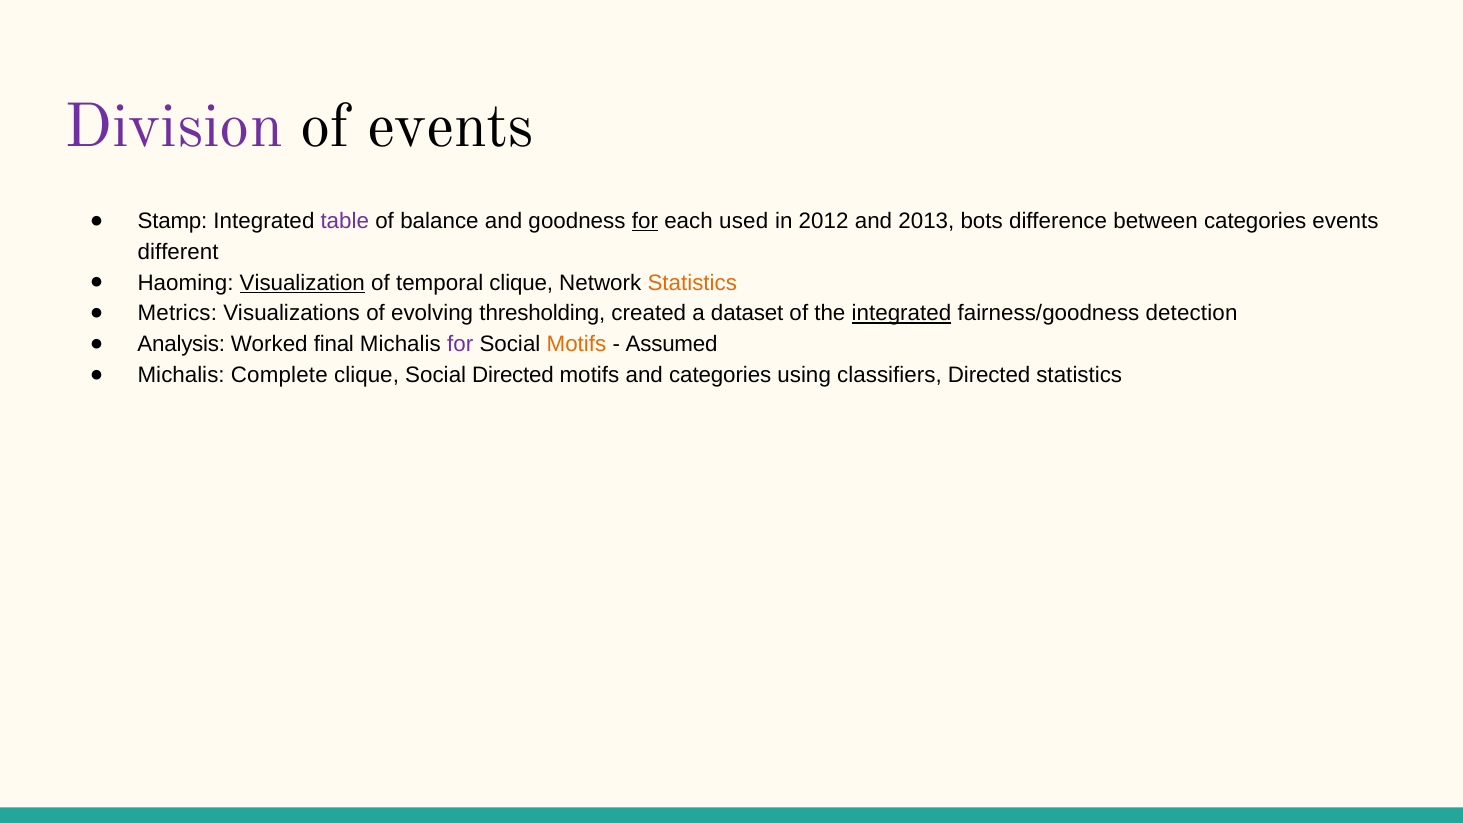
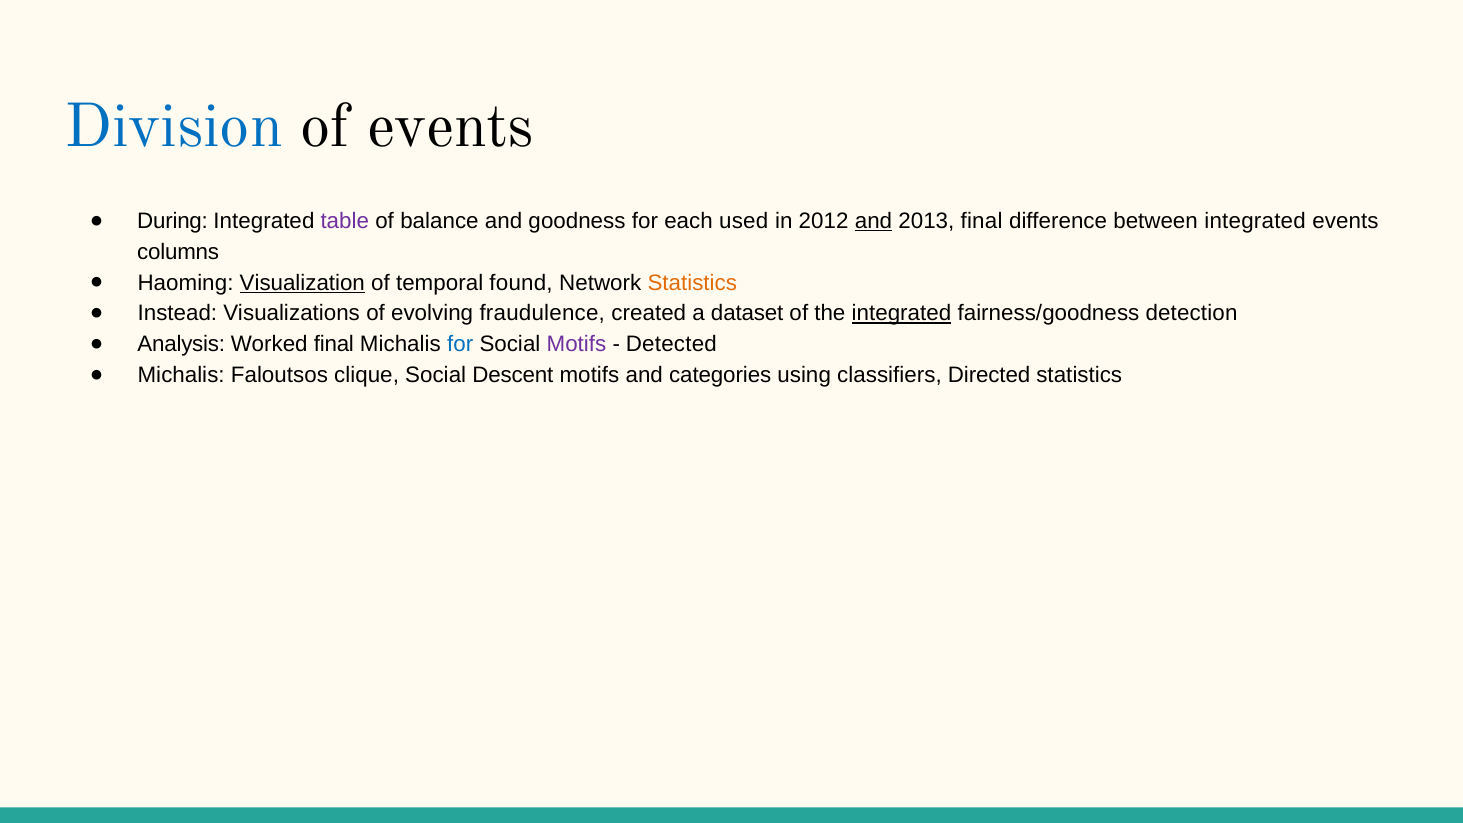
Division colour: purple -> blue (174, 127)
Stamp: Stamp -> During (173, 221)
for underline: present -> none (645, 221)
and underline: none -> present (873, 221)
2013 bots: bots -> final (982, 221)
between categories: categories -> integrated (1255, 221)
different: different -> columns (178, 252)
temporal clique: clique -> found (521, 283)
Metrics: Metrics -> Instead (177, 313)
thresholding: thresholding -> fraudulence (542, 313)
for colour: purple -> blue (460, 344)
Motifs colour: orange -> purple (576, 344)
Assumed: Assumed -> Detected (671, 344)
Complete: Complete -> Faloutsos (279, 375)
Social Directed: Directed -> Descent (513, 375)
